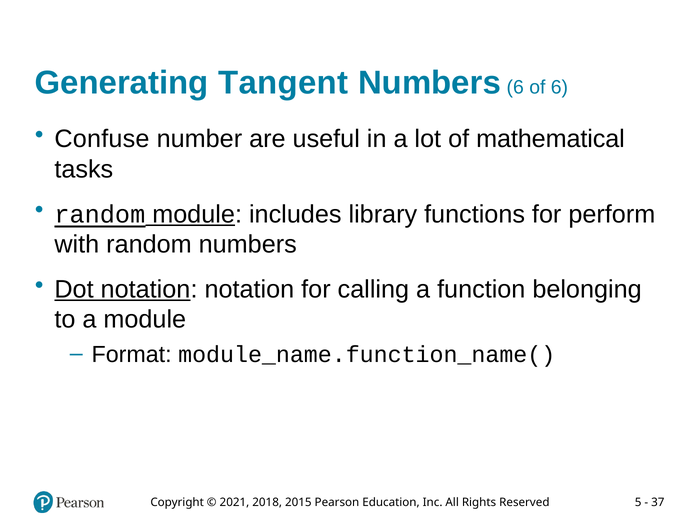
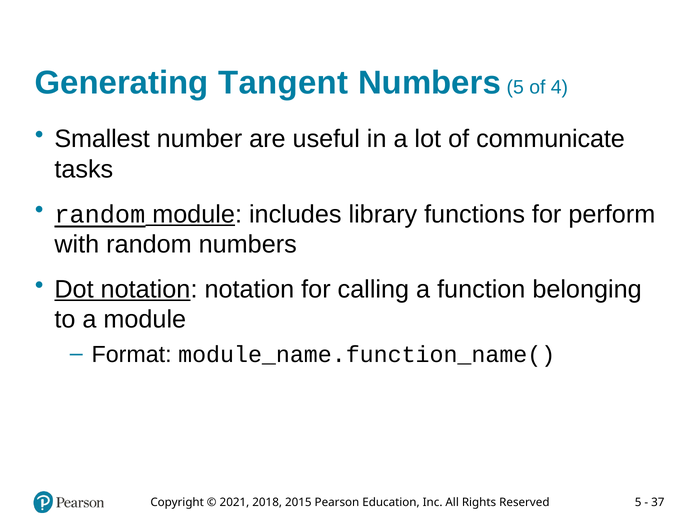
Numbers 6: 6 -> 5 (515, 87)
of 6: 6 -> 4 (559, 87)
Confuse: Confuse -> Smallest (102, 139)
mathematical: mathematical -> communicate (550, 139)
